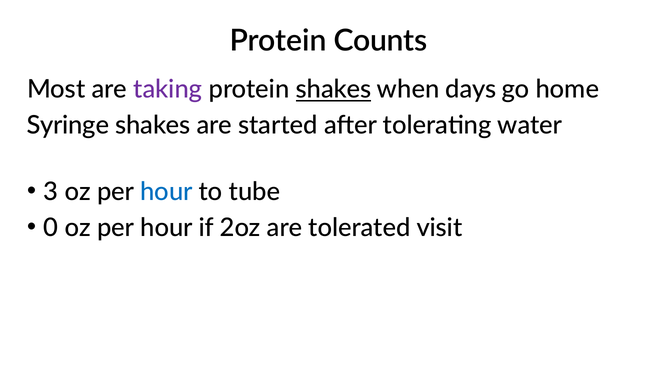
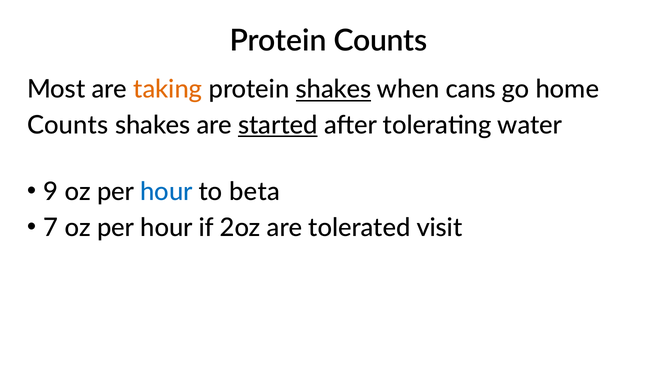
taking colour: purple -> orange (168, 90)
days: days -> cans (471, 90)
Syringe: Syringe -> Counts (68, 125)
started underline: none -> present (278, 125)
3: 3 -> 9 (51, 192)
tube: tube -> beta (254, 192)
0: 0 -> 7 (51, 228)
